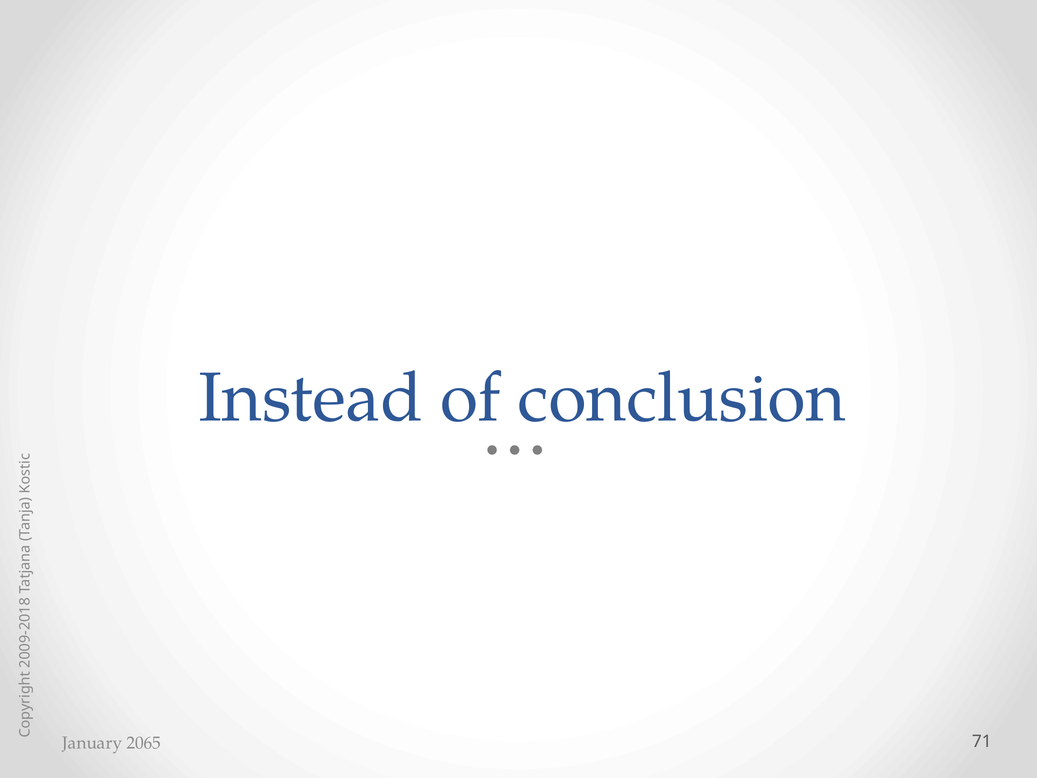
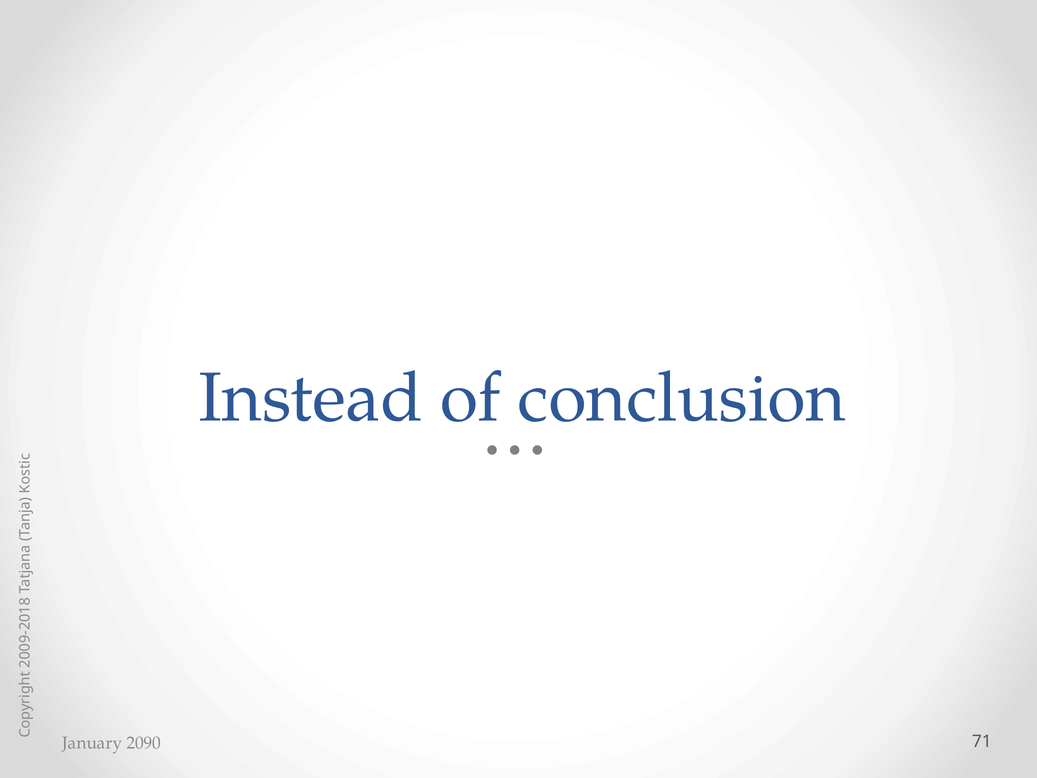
2065: 2065 -> 2090 (144, 743)
